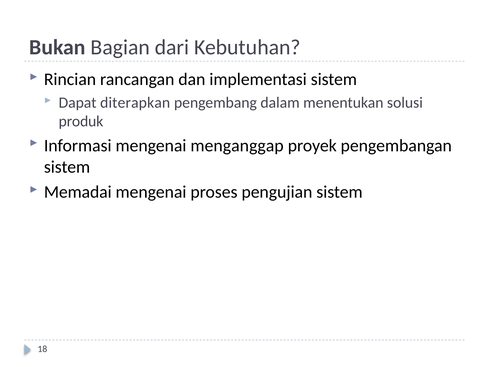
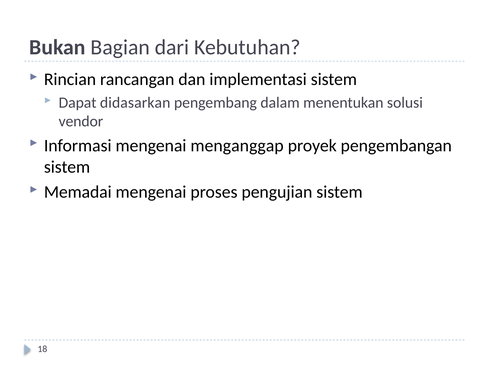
diterapkan: diterapkan -> didasarkan (135, 103)
produk: produk -> vendor (81, 121)
